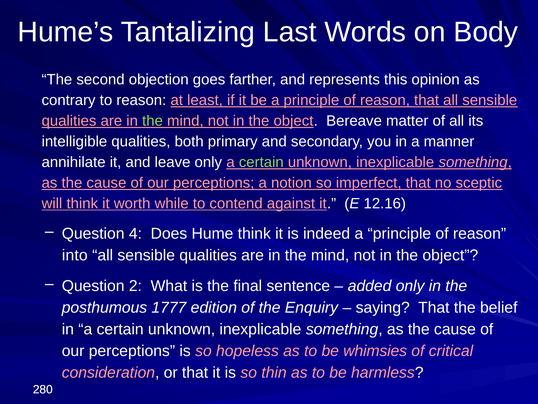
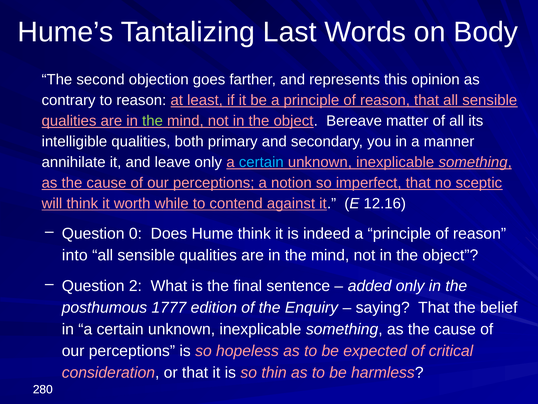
certain colour: light green -> light blue (261, 162)
4: 4 -> 0 (135, 233)
whimsies: whimsies -> expected (375, 351)
